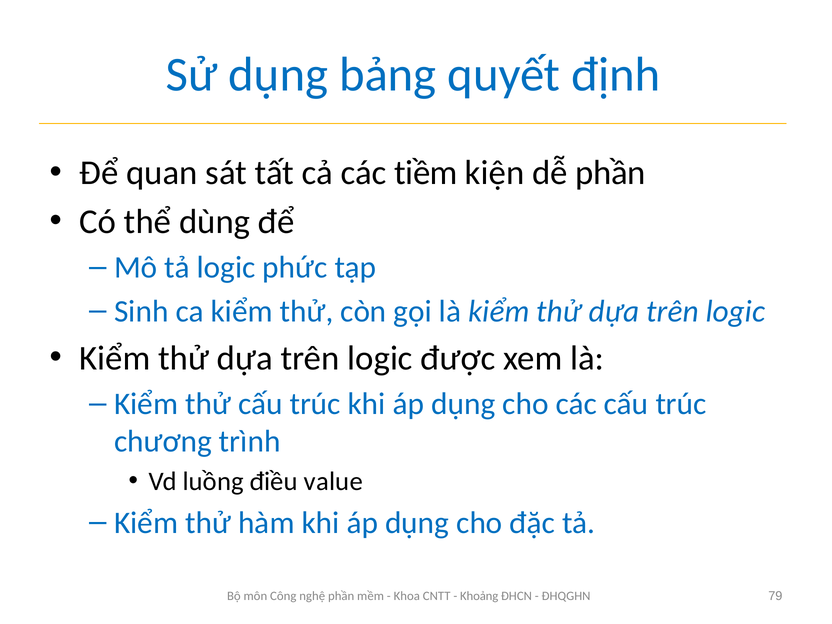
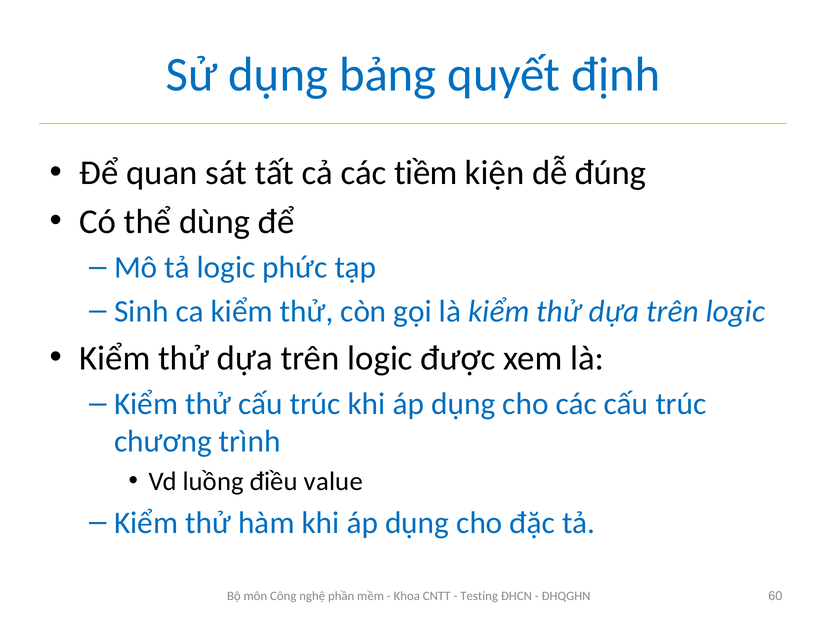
dễ phần: phần -> đúng (610, 173)
Khoảng: Khoảng -> Testing (479, 596)
79: 79 -> 60 (775, 596)
